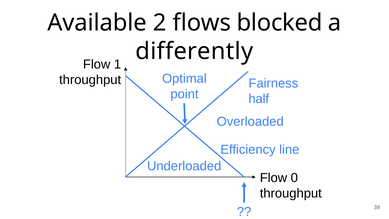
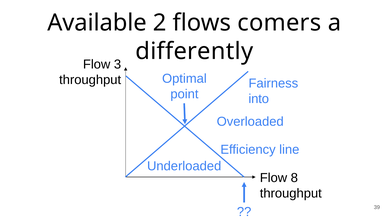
blocked: blocked -> comers (279, 23)
1: 1 -> 3 (117, 64)
half: half -> into (259, 99)
0: 0 -> 8 (294, 178)
